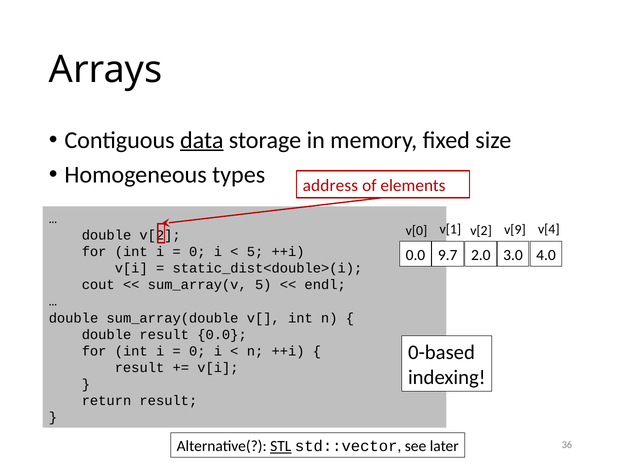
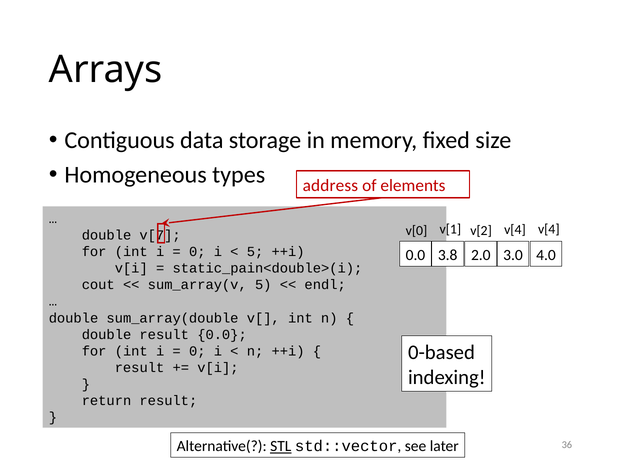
data underline: present -> none (202, 140)
v[2 v[9: v[9 -> v[4 (515, 229)
double v[2: v[2 -> v[7 (160, 235)
9.7: 9.7 -> 3.8 (448, 255)
static_dist<double>(i: static_dist<double>(i -> static_pain<double>(i (267, 268)
